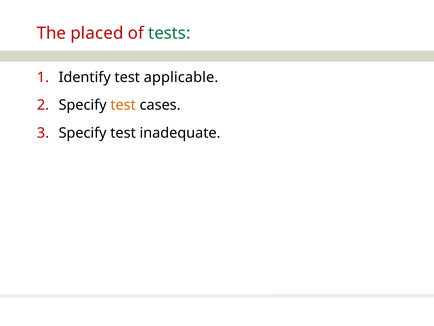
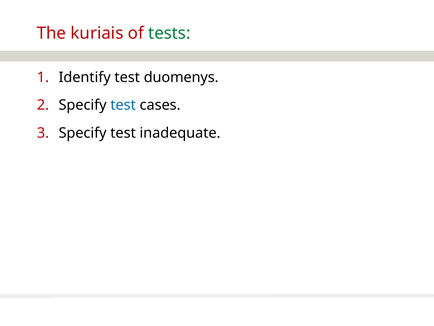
placed: placed -> kuriais (97, 33)
applicable: applicable -> duomenys (181, 77)
test colour: orange -> blue (123, 105)
